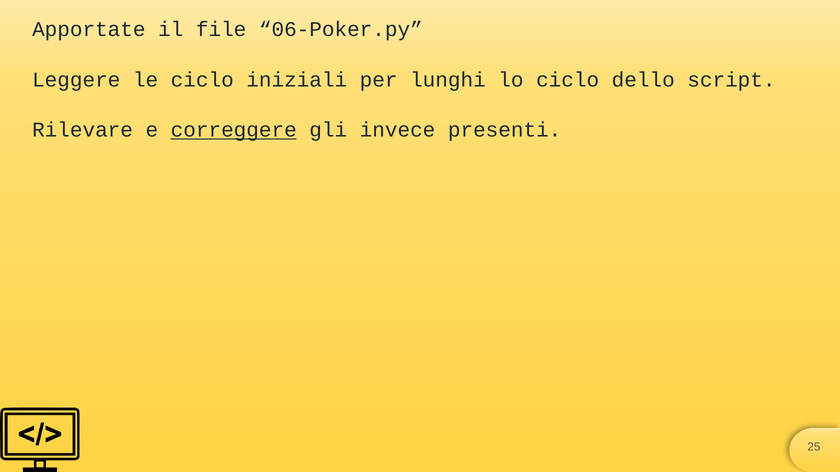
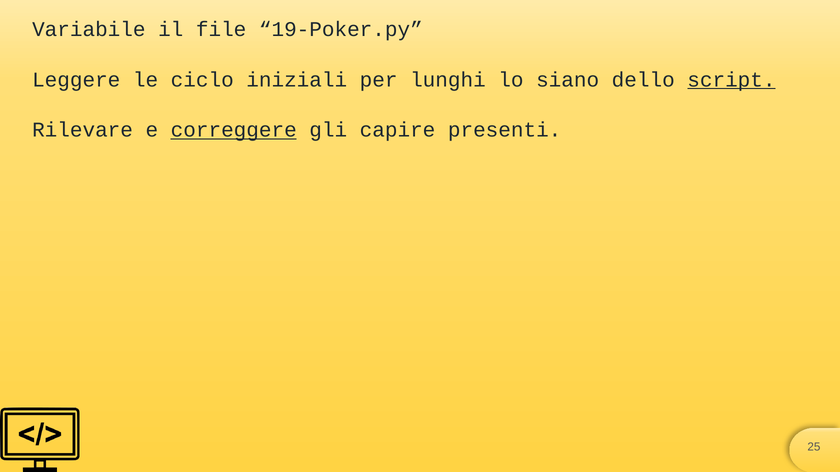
Apportate: Apportate -> Variabile (89, 29)
06-Poker.py: 06-Poker.py -> 19-Poker.py (341, 29)
lo ciclo: ciclo -> siano (568, 80)
script underline: none -> present (731, 80)
invece: invece -> capire (398, 130)
